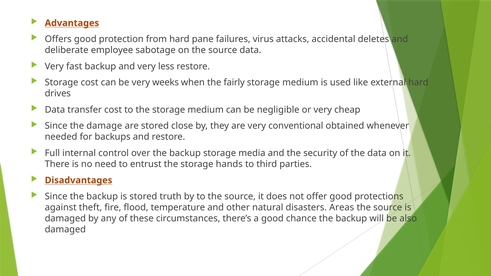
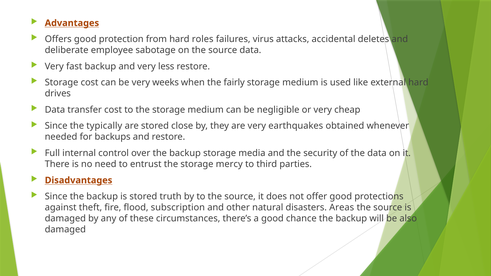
pane: pane -> roles (203, 39)
damage: damage -> typically (104, 126)
conventional: conventional -> earthquakes (296, 126)
hands: hands -> mercy (229, 164)
temperature: temperature -> subscription (178, 208)
